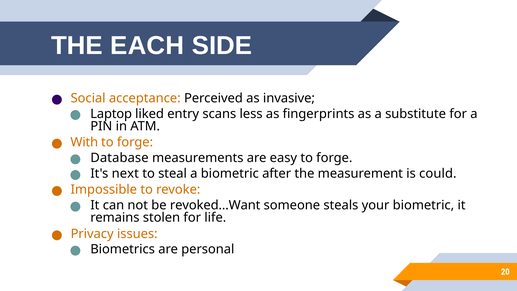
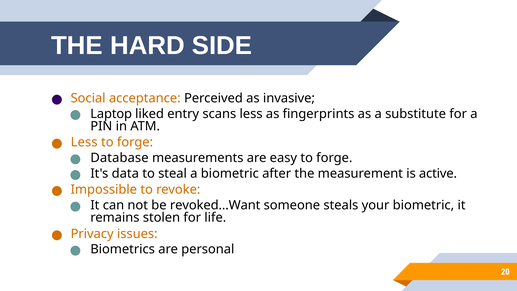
EACH: EACH -> HARD (147, 46)
With: With -> Less (84, 142)
next: next -> data (125, 173)
could: could -> active (438, 173)
